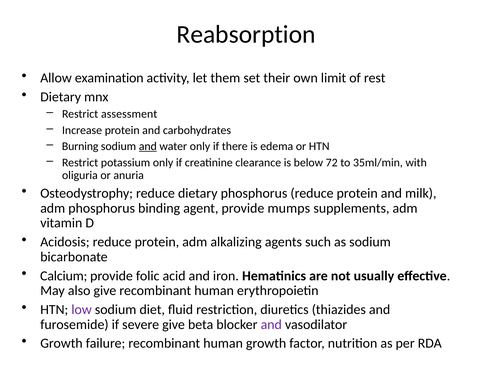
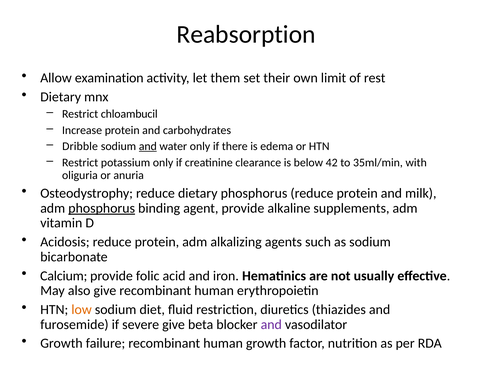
assessment: assessment -> chloambucil (129, 114)
Burning: Burning -> Dribble (80, 147)
72: 72 -> 42 (332, 163)
phosphorus underline: none -> present (102, 208)
mumps: mumps -> alkaline (289, 208)
low colour: purple -> orange (82, 310)
